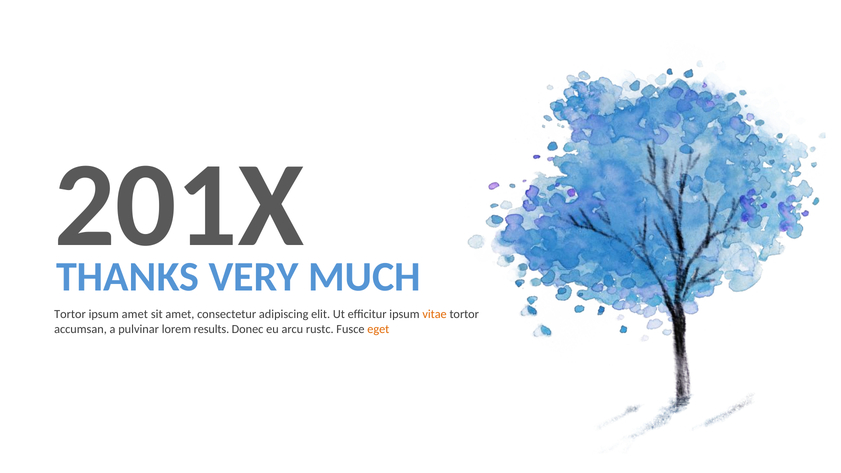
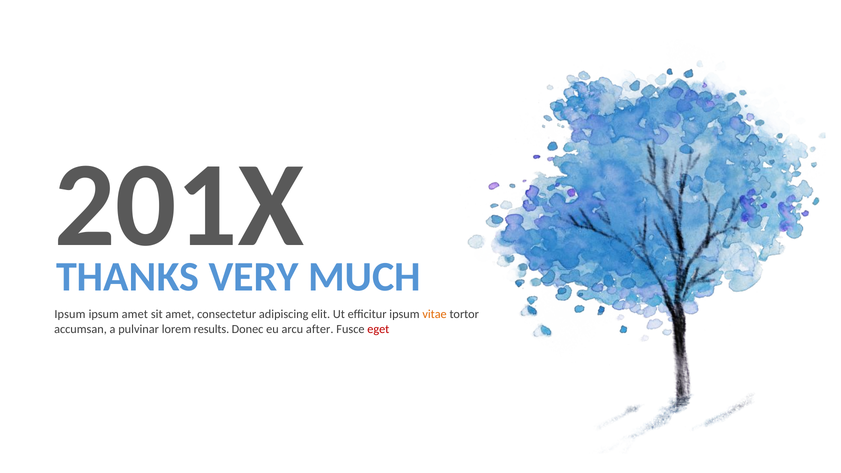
Tortor: Tortor -> Ipsum (70, 314)
rustc: rustc -> after (320, 329)
eget colour: orange -> red (378, 329)
